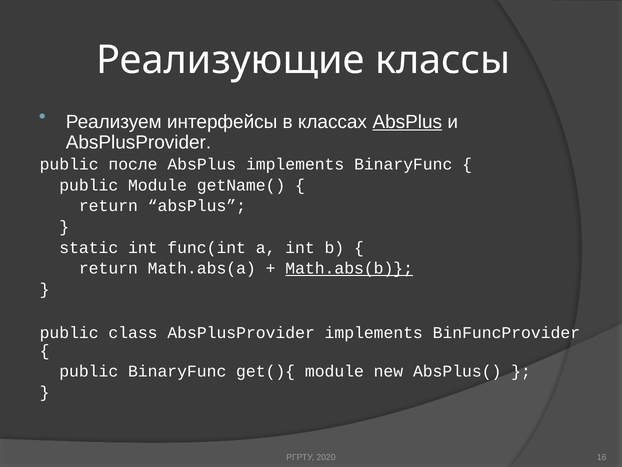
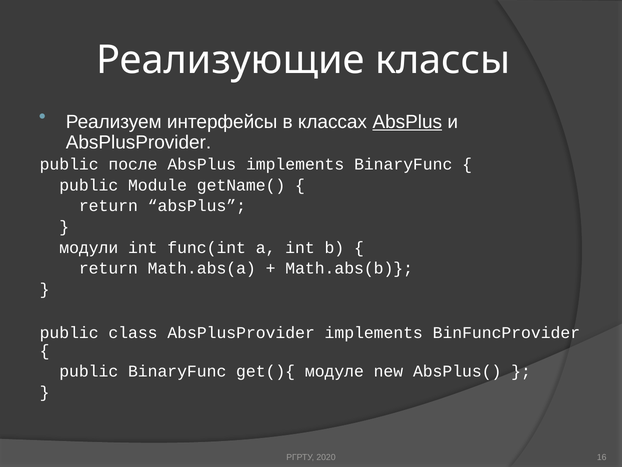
static: static -> модули (89, 247)
Math.abs(b underline: present -> none (349, 268)
get(){ module: module -> модуле (334, 371)
